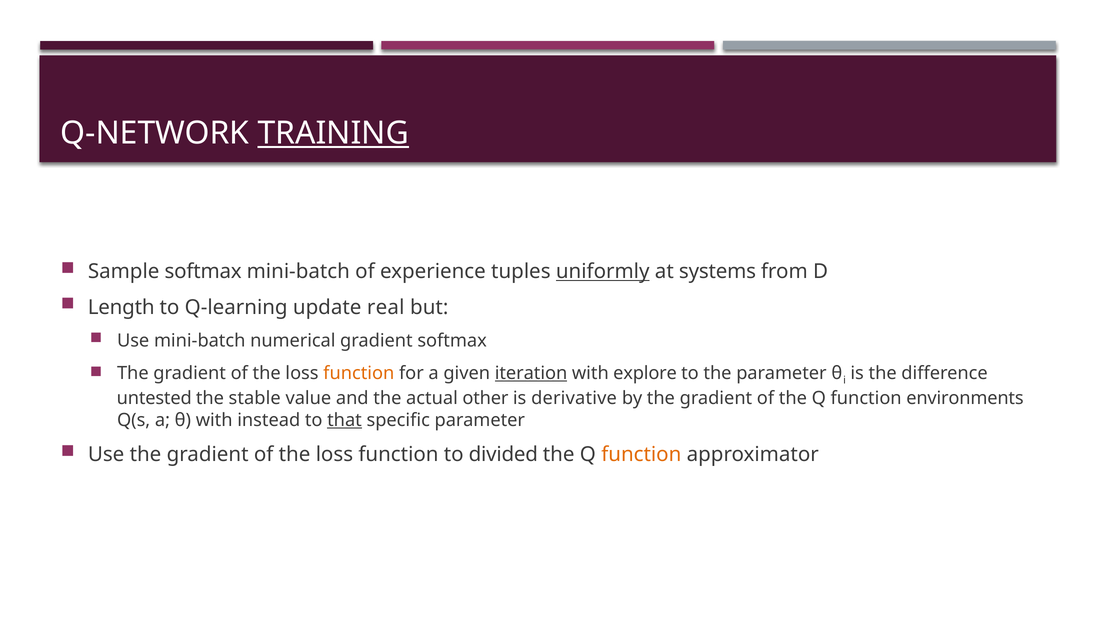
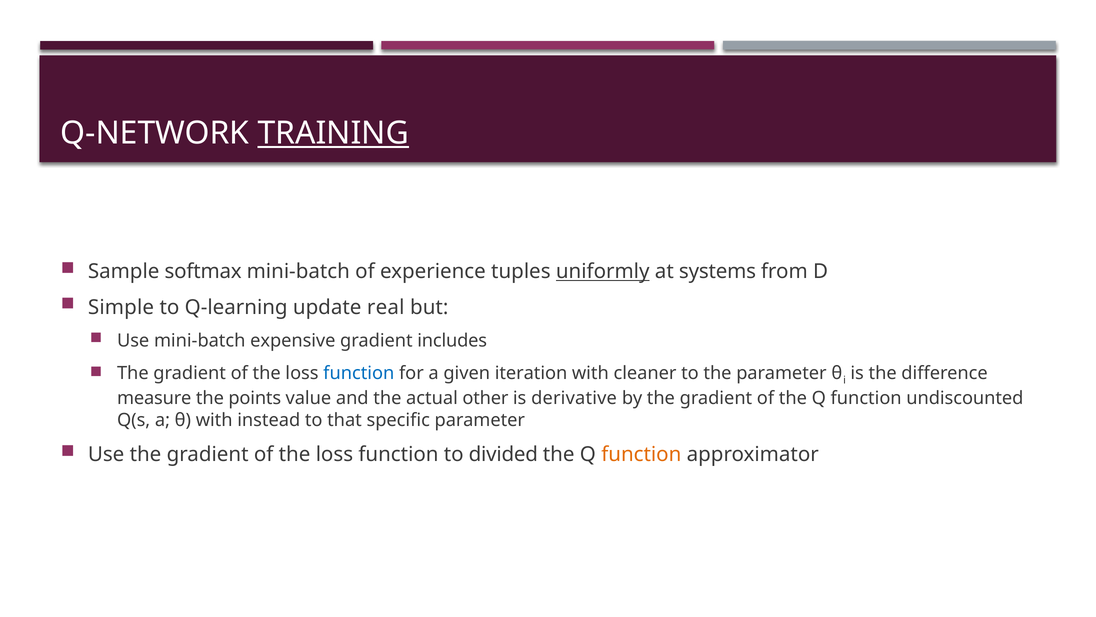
Length: Length -> Simple (121, 307)
numerical: numerical -> expensive (293, 341)
gradient softmax: softmax -> includes (452, 341)
function colour: orange -> blue (359, 373)
iteration underline: present -> none (531, 373)
explore: explore -> cleaner (645, 373)
untested: untested -> measure (154, 398)
stable: stable -> points (255, 398)
environments: environments -> undiscounted (965, 398)
that underline: present -> none (344, 420)
